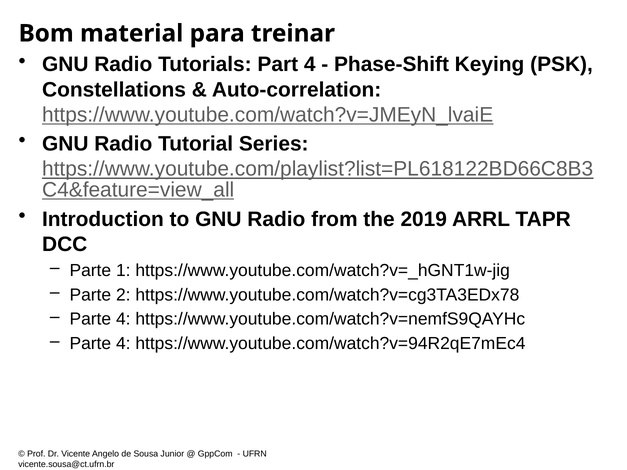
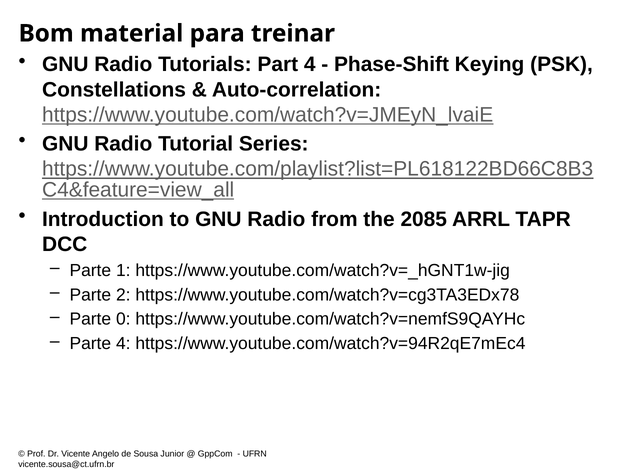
2019: 2019 -> 2085 (424, 219)
4: 4 -> 0 (123, 319)
